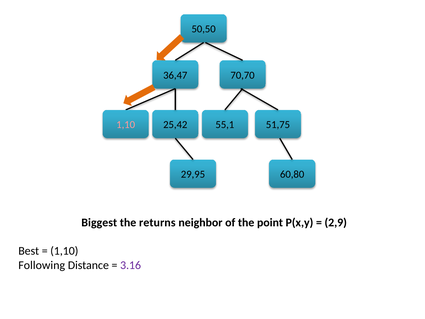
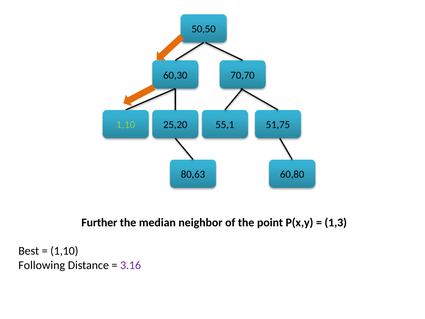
36,47: 36,47 -> 60,30 (175, 75)
1,10 colour: pink -> light green (126, 125)
25,42: 25,42 -> 25,20 (175, 125)
29,95: 29,95 -> 80,63 (193, 174)
Biggest: Biggest -> Further (99, 222)
returns: returns -> median (157, 222)
2,9: 2,9 -> 1,3 (336, 222)
